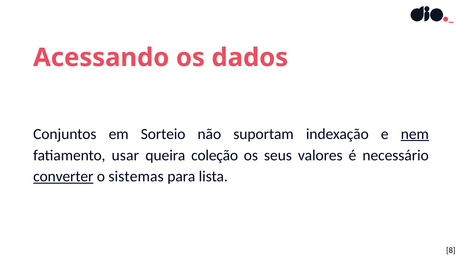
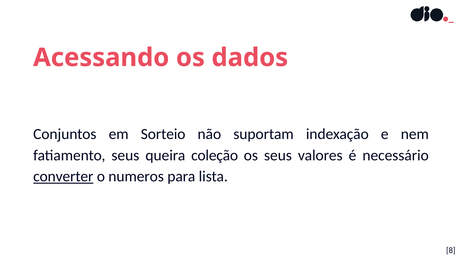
nem underline: present -> none (415, 134)
fatiamento usar: usar -> seus (125, 155)
sistemas: sistemas -> numeros (136, 176)
